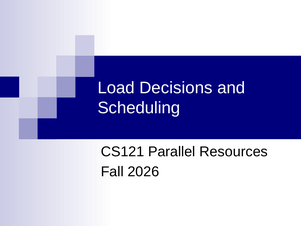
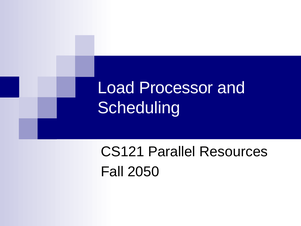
Decisions: Decisions -> Processor (176, 88)
2026: 2026 -> 2050 (143, 171)
